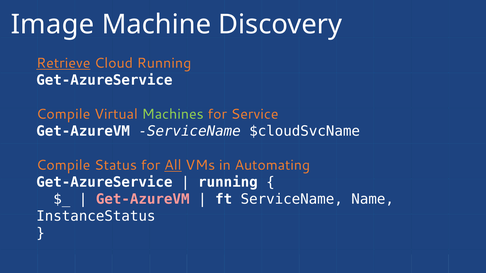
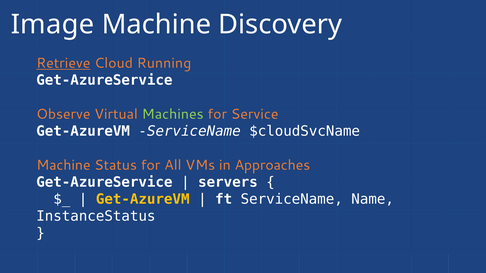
Compile: Compile -> Observe (63, 114)
Compile: Compile -> Machine (63, 165)
All underline: present -> none (173, 165)
Automating: Automating -> Approaches (272, 165)
running: running -> servers (228, 182)
Get-AzureVM colour: pink -> yellow (143, 199)
